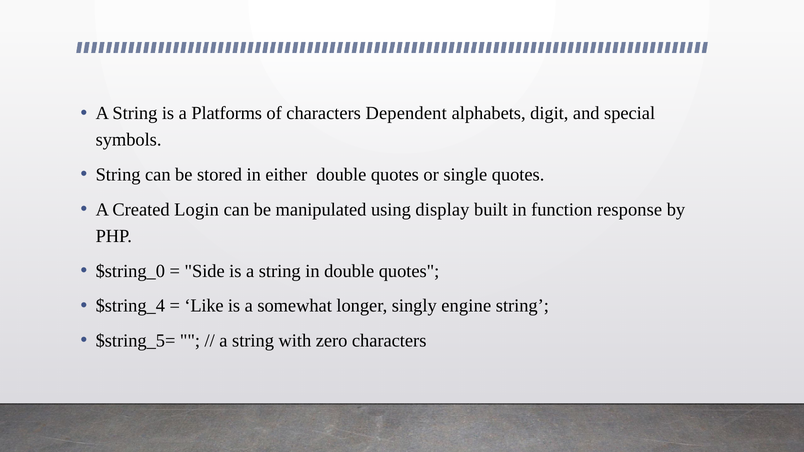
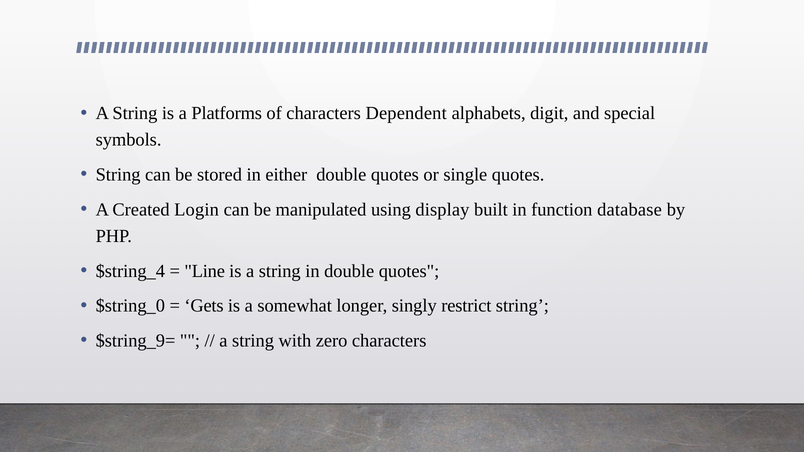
response: response -> database (629, 210)
$string_0: $string_0 -> $string_4 (130, 271)
Side: Side -> Line (205, 271)
$string_4: $string_4 -> $string_0 (130, 306)
Like: Like -> Gets (204, 306)
engine: engine -> restrict (466, 306)
$string_5=: $string_5= -> $string_9= (136, 341)
